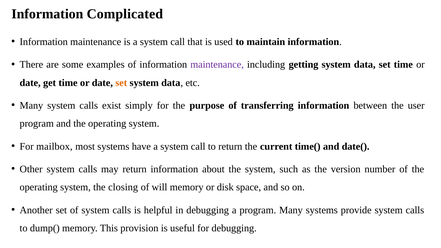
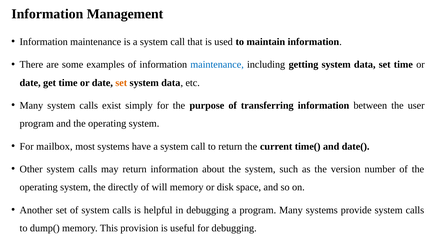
Complicated: Complicated -> Management (125, 14)
maintenance colour: purple -> blue (217, 65)
closing: closing -> directly (123, 187)
